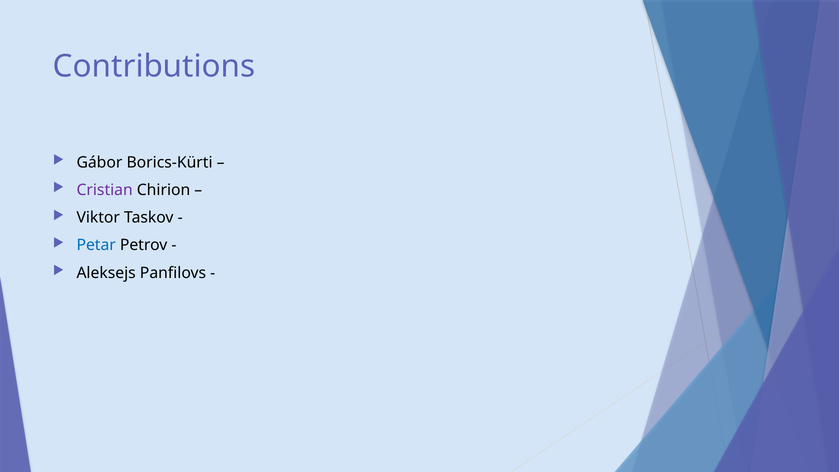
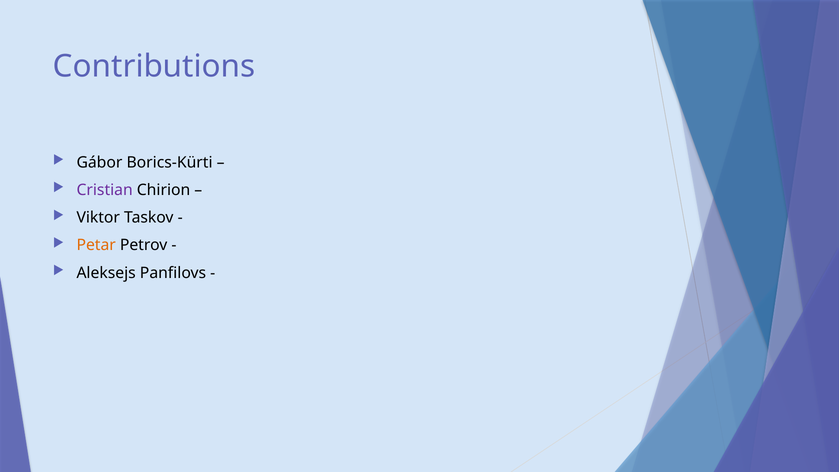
Petar colour: blue -> orange (96, 245)
